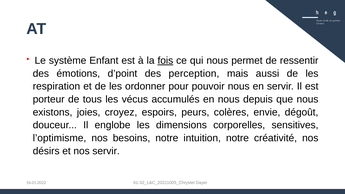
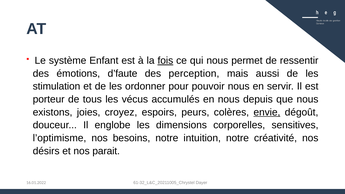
d’point: d’point -> d’faute (123, 73)
respiration: respiration -> stimulation (57, 86)
envie underline: none -> present (267, 112)
nos servir: servir -> parait (106, 151)
